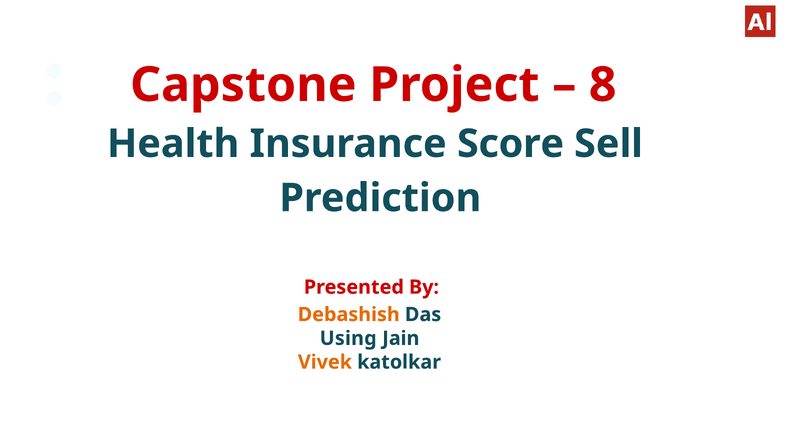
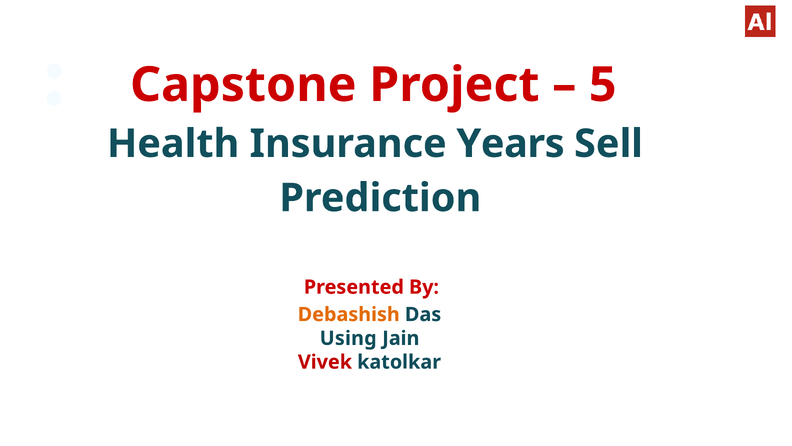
8: 8 -> 5 (603, 85)
Score: Score -> Years (511, 144)
Vivek colour: orange -> red (325, 362)
